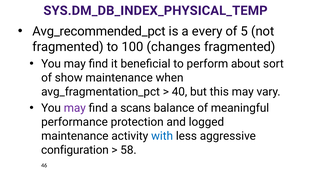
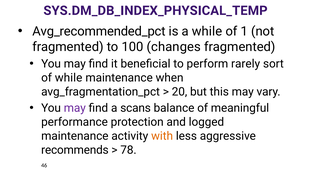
a every: every -> while (207, 31)
5: 5 -> 1 (244, 31)
about: about -> rarely (246, 64)
of show: show -> while (69, 78)
40: 40 -> 20 (179, 92)
with colour: blue -> orange (162, 136)
configuration: configuration -> recommends (75, 150)
58: 58 -> 78 (128, 150)
